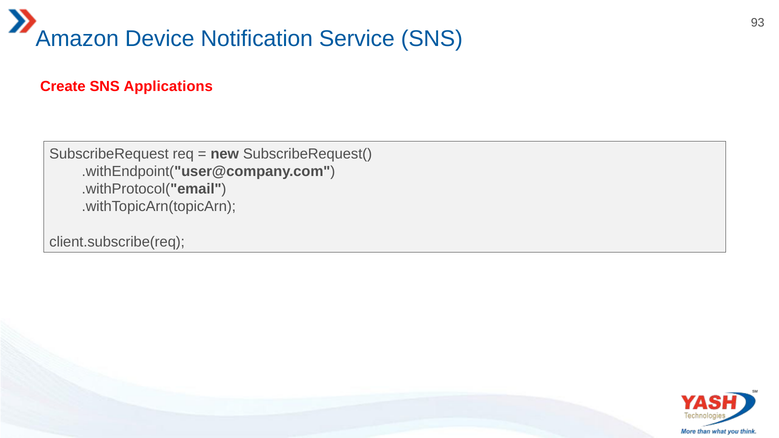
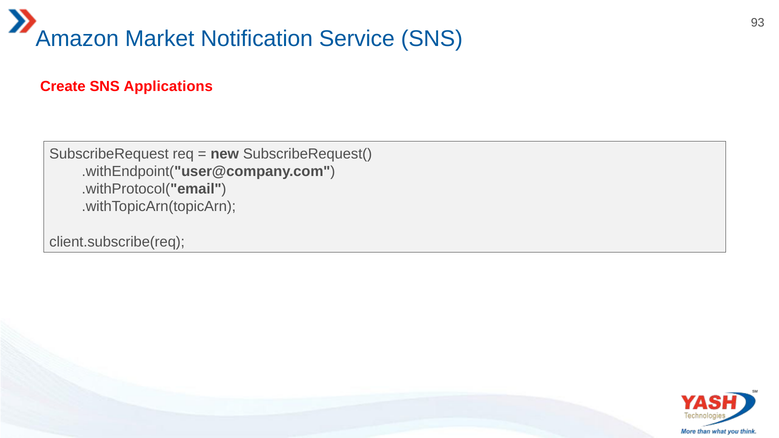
Device: Device -> Market (160, 39)
